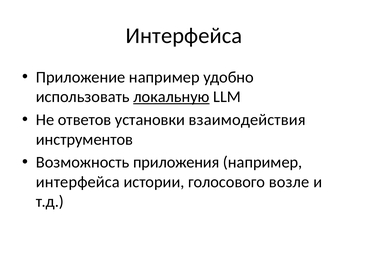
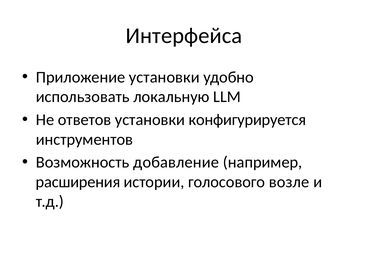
Приложение например: например -> установки (164, 77)
локальную underline: present -> none (171, 97)
взаимодействия: взаимодействия -> конфигурируется (247, 120)
приложения: приложения -> добавление (176, 162)
интерфейса: интерфейса -> расширения (78, 182)
